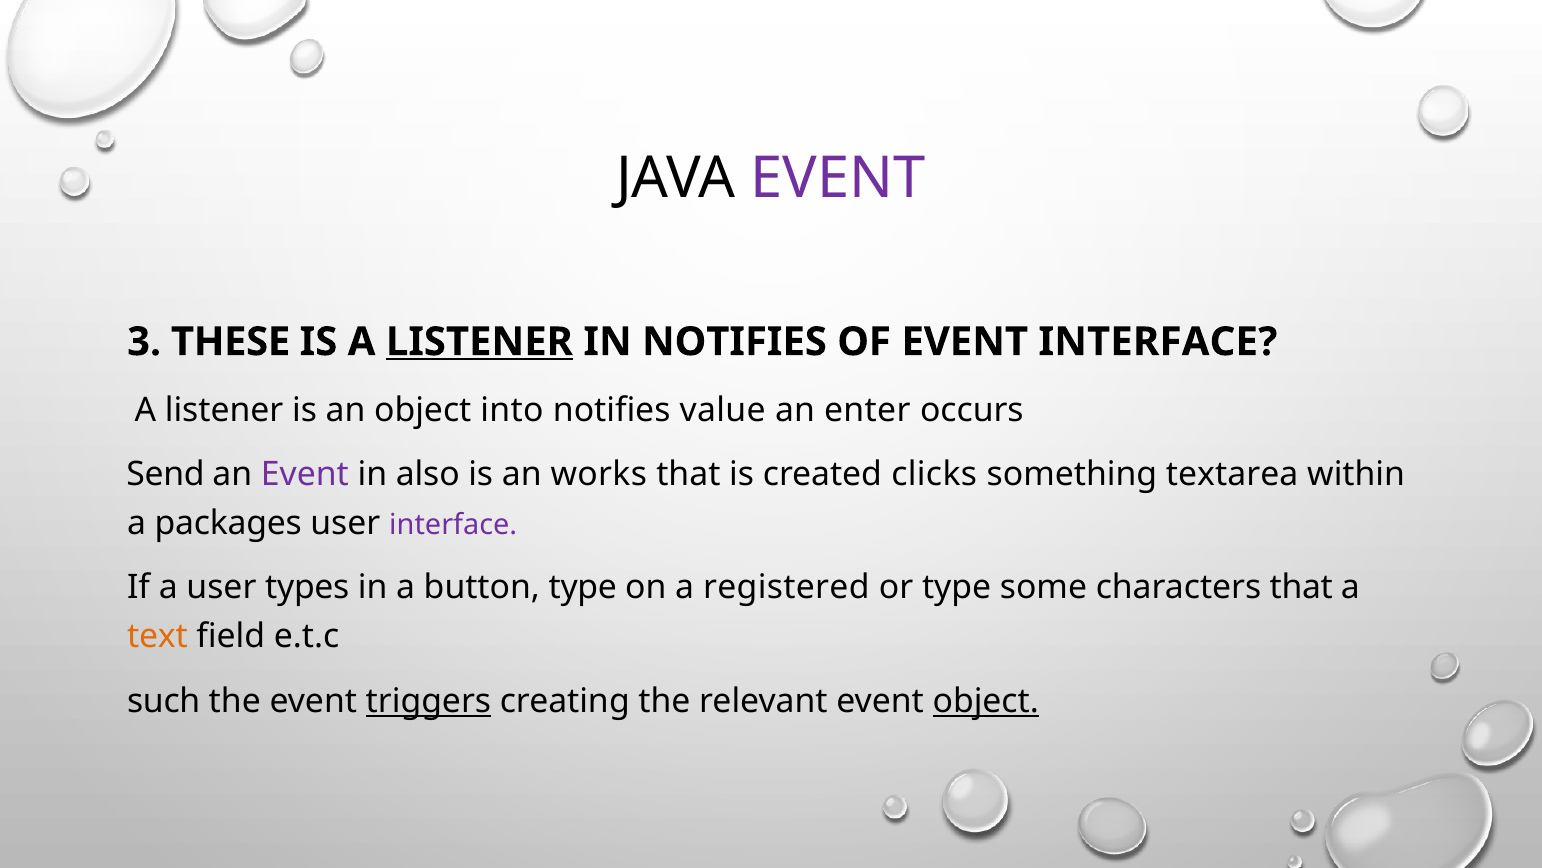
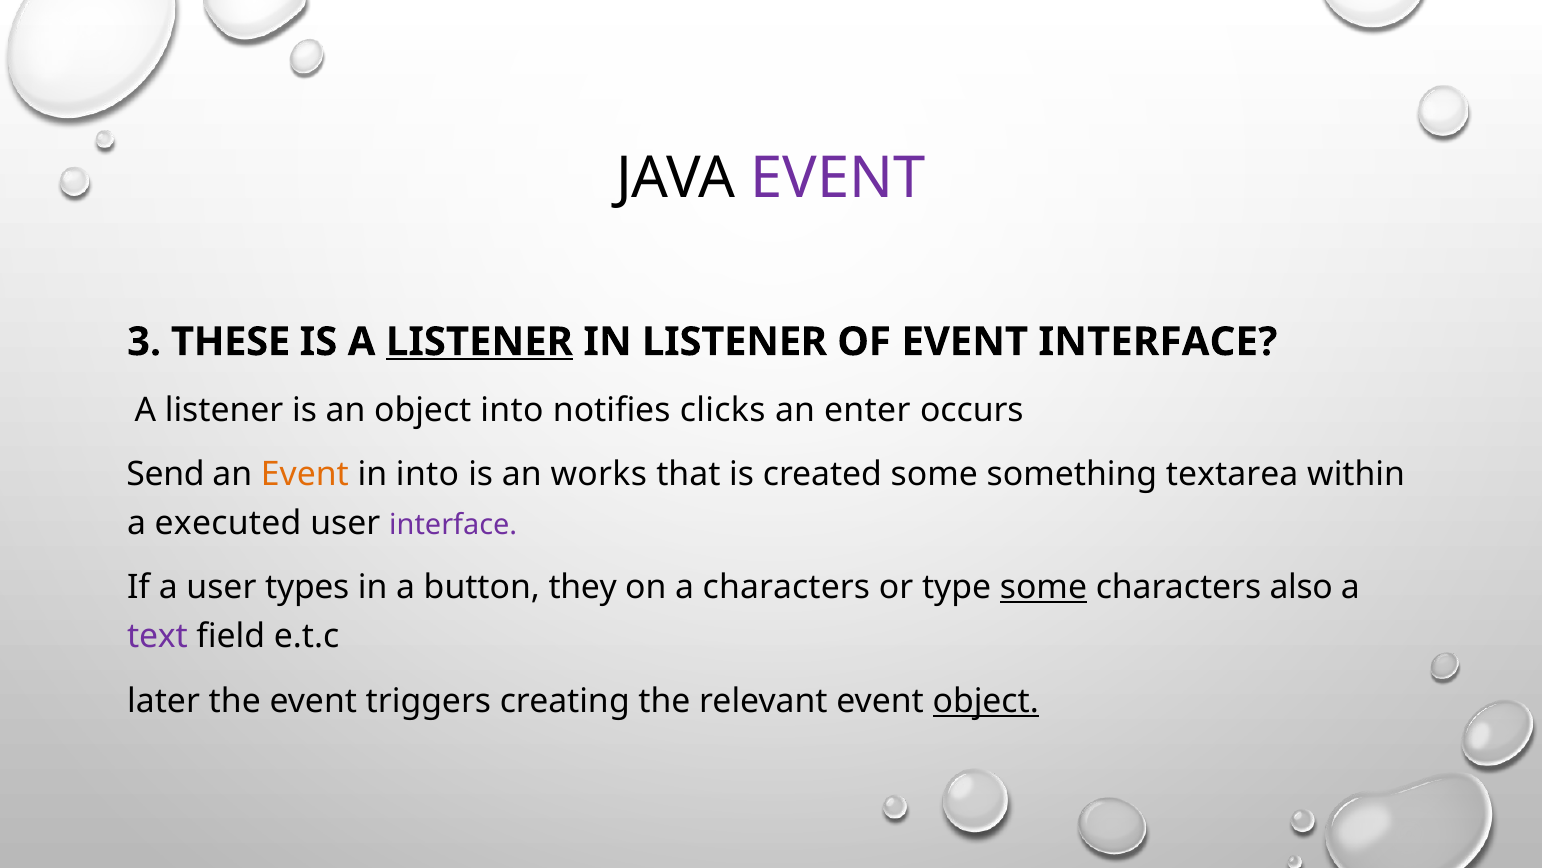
IN NOTIFIES: NOTIFIES -> LISTENER (735, 342)
value: value -> clicks (723, 410)
Event colour: purple -> orange (305, 474)
in also: also -> into (428, 474)
created clicks: clicks -> some (934, 474)
packages: packages -> executed (228, 523)
button type: type -> they (583, 587)
a registered: registered -> characters (786, 587)
some underline: none -> present (1043, 587)
characters that: that -> also (1301, 587)
text colour: orange -> purple (157, 636)
such: such -> later (164, 701)
triggers underline: present -> none (428, 701)
